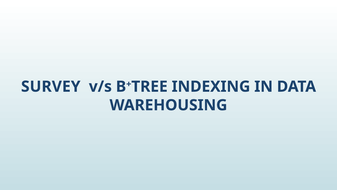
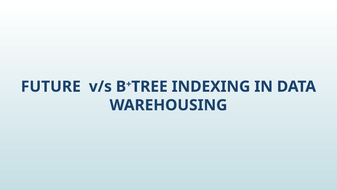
SURVEY: SURVEY -> FUTURE (51, 86)
